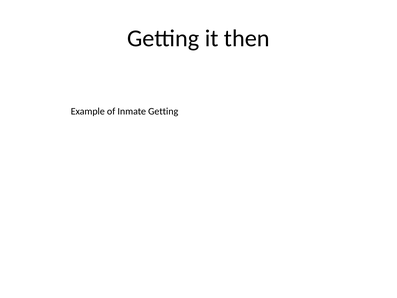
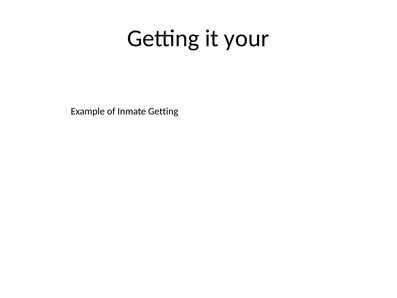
then: then -> your (247, 38)
